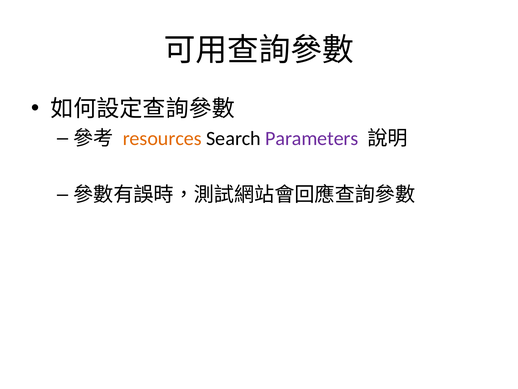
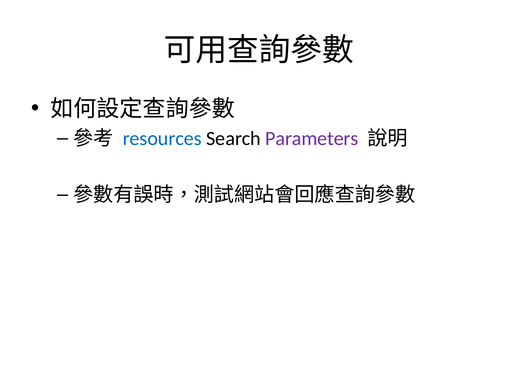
resources colour: orange -> blue (162, 138)
